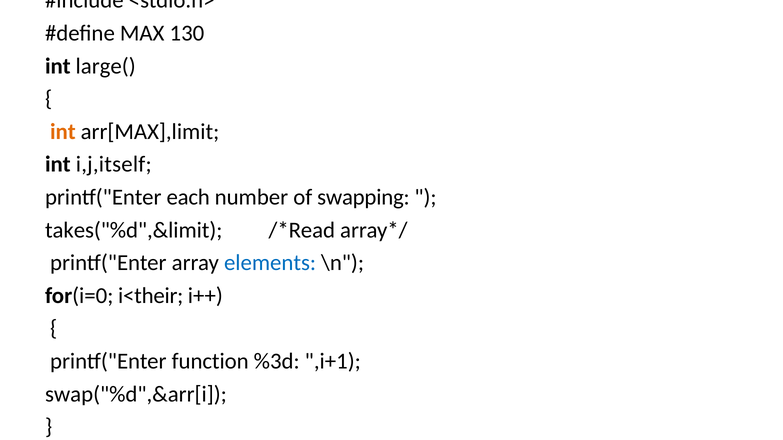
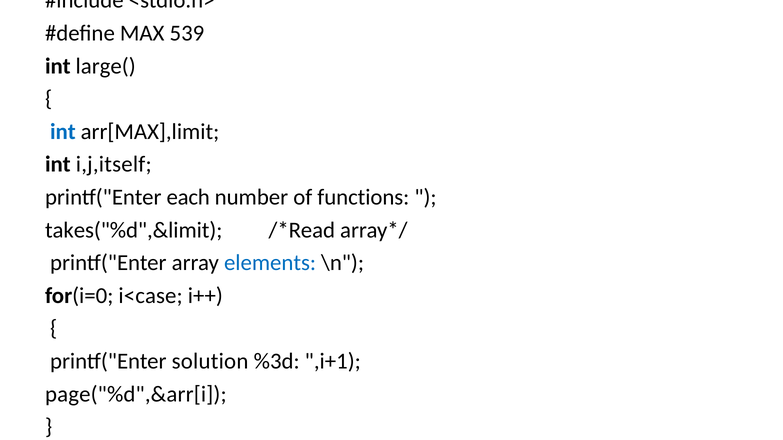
130: 130 -> 539 (187, 33)
int colour: orange -> blue (63, 132)
swapping: swapping -> functions (363, 197)
i<their: i<their -> i<case (151, 296)
function: function -> solution (210, 362)
swap("%d",&arr[i: swap("%d",&arr[i -> page("%d",&arr[i (136, 394)
